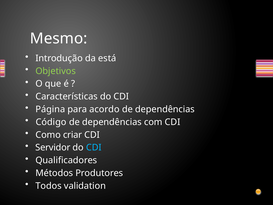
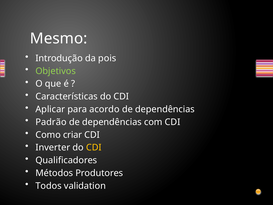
está: está -> pois (107, 58)
Página: Página -> Aplicar (50, 109)
Código: Código -> Padrão (51, 122)
Servidor: Servidor -> Inverter (53, 147)
CDI colour: light blue -> yellow (94, 147)
